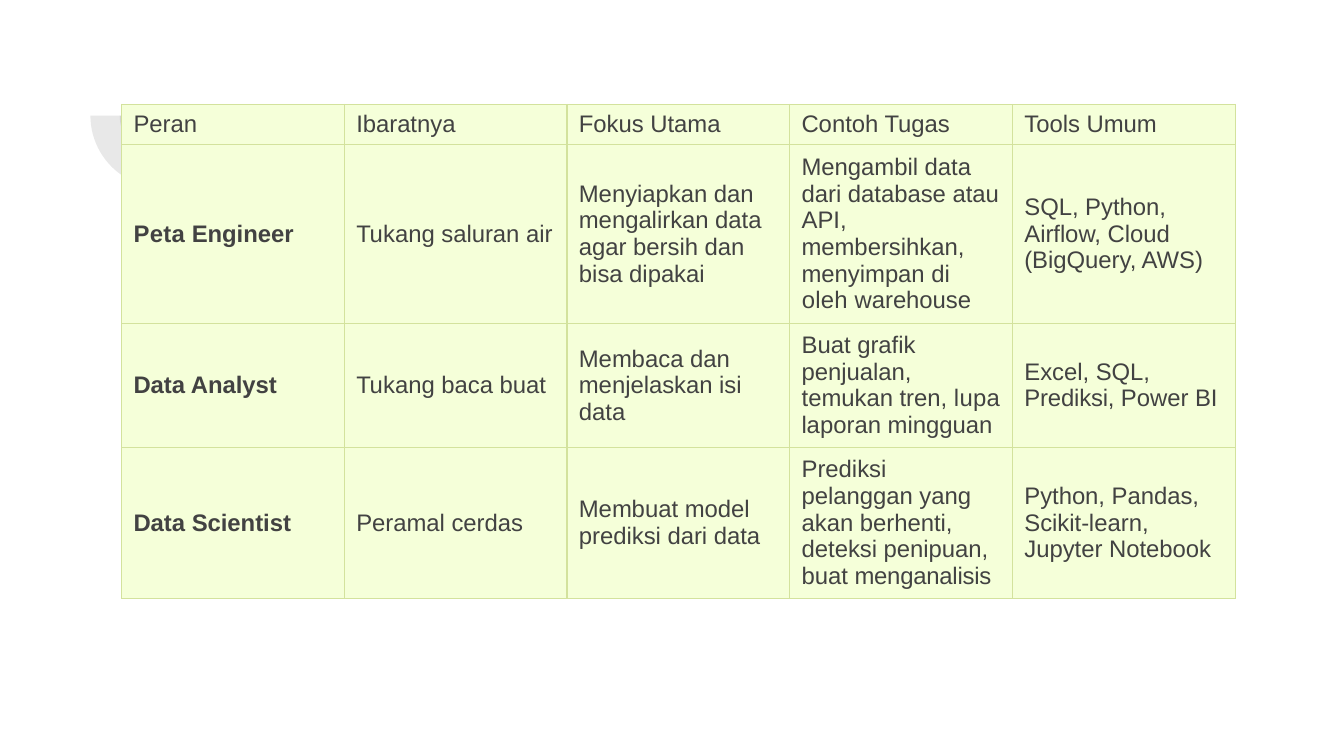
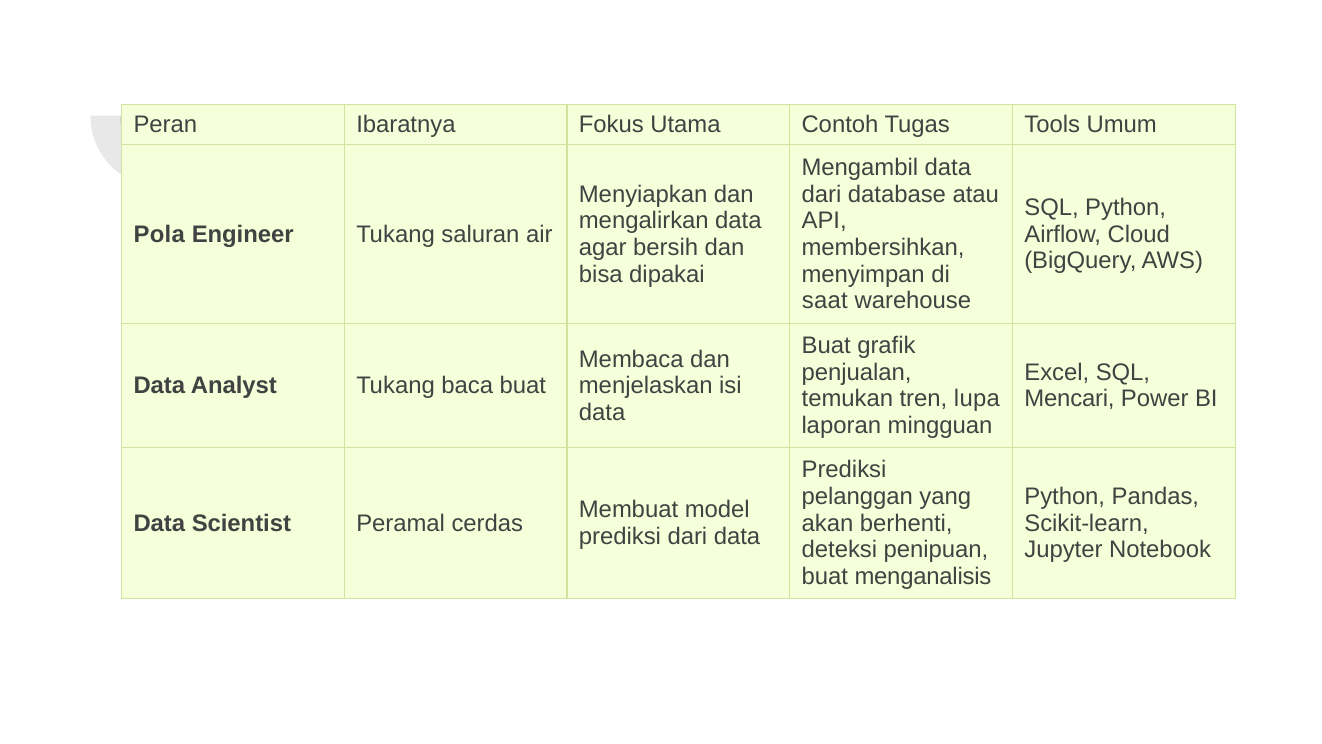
Peta: Peta -> Pola (159, 234)
oleh: oleh -> saat (825, 301)
Prediksi: Prediksi -> Mencari (1069, 399)
